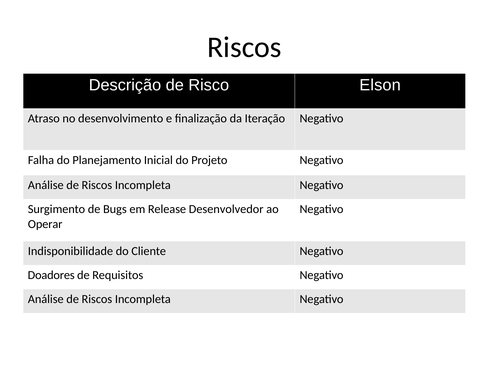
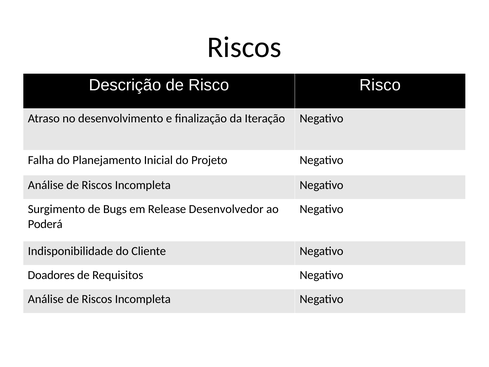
Risco Elson: Elson -> Risco (380, 85)
Operar: Operar -> Poderá (45, 224)
